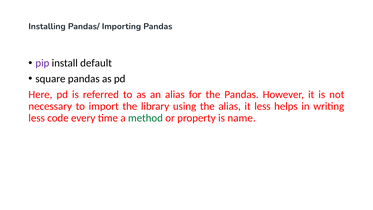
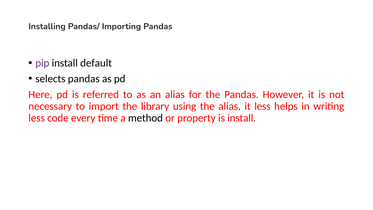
square: square -> selects (50, 79)
method colour: green -> black (145, 118)
is name: name -> install (242, 118)
